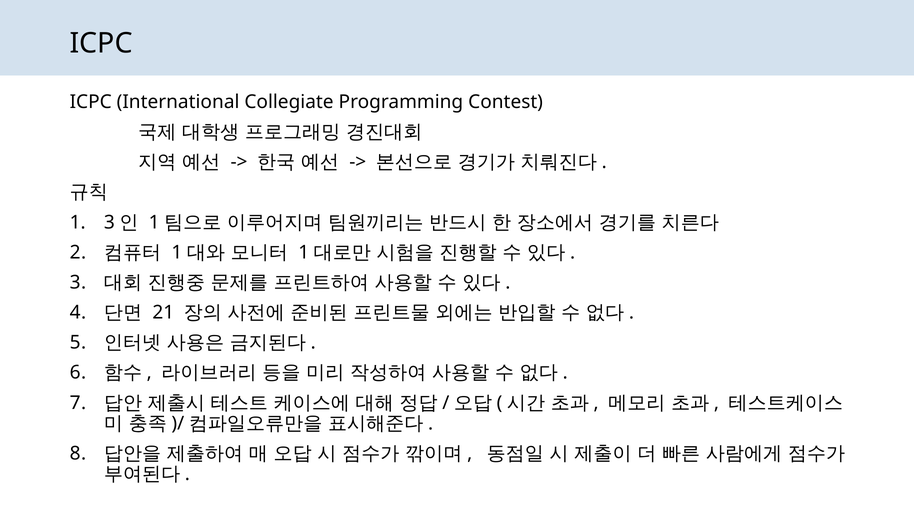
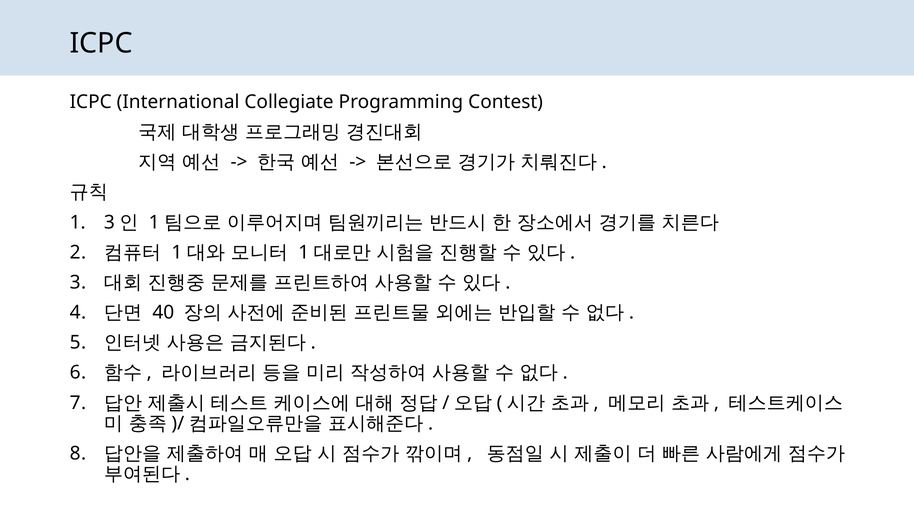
21: 21 -> 40 (163, 313)
